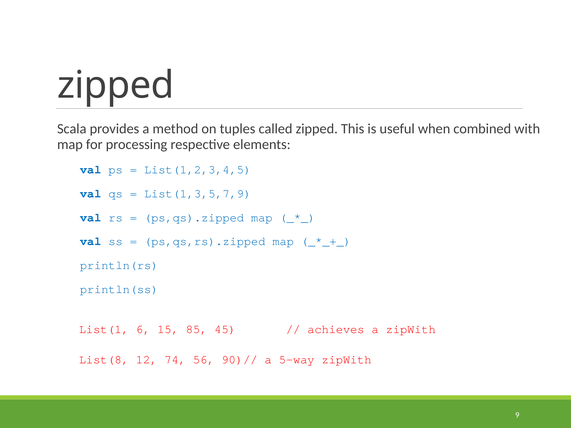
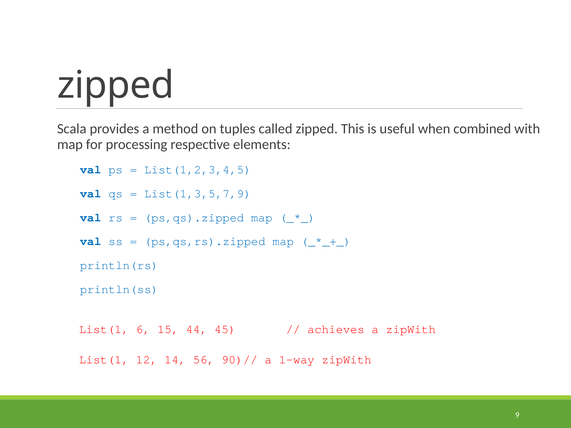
85: 85 -> 44 (197, 329)
List(8: List(8 -> List(1 (104, 360)
74: 74 -> 14 (175, 360)
5-way: 5-way -> 1-way (297, 360)
